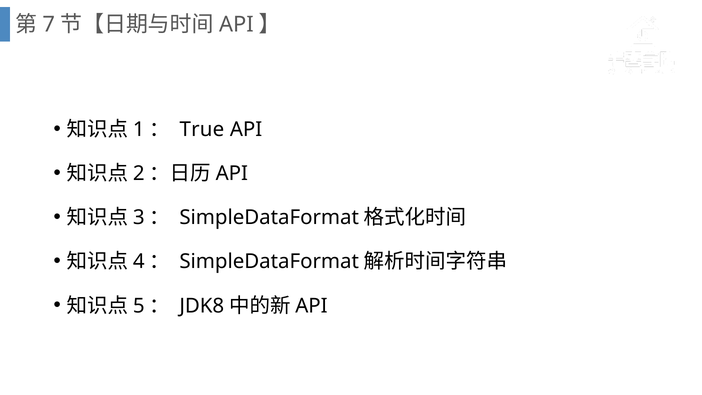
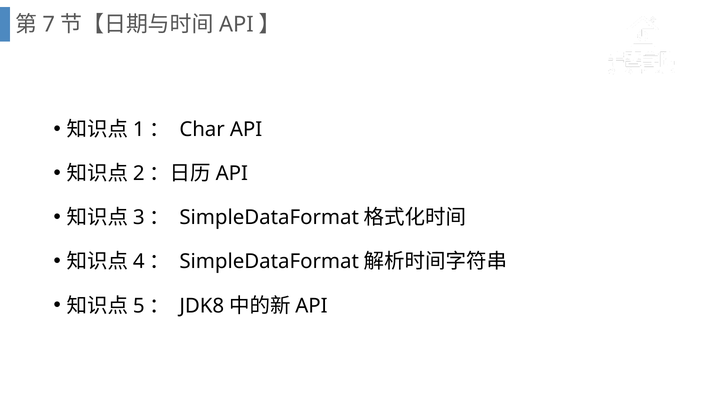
True: True -> Char (202, 129)
